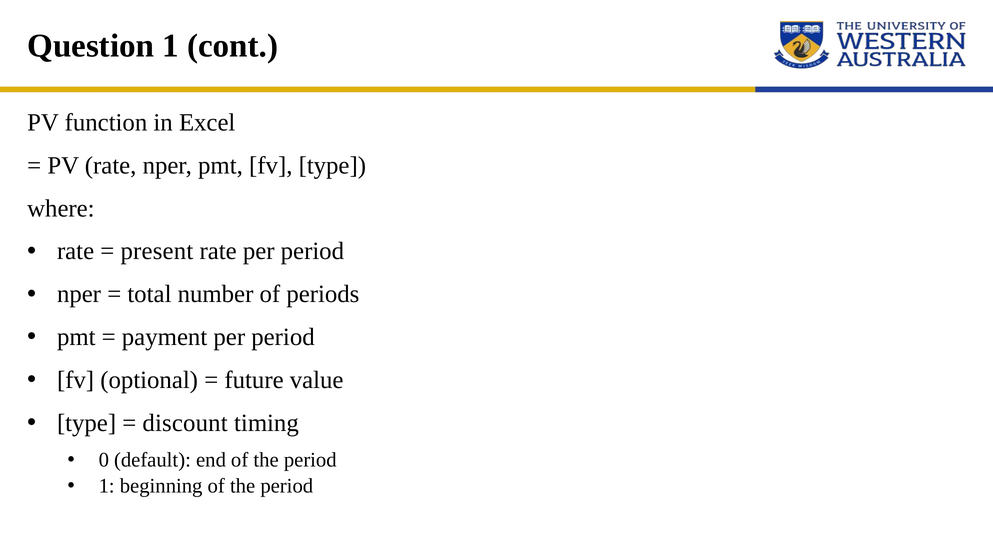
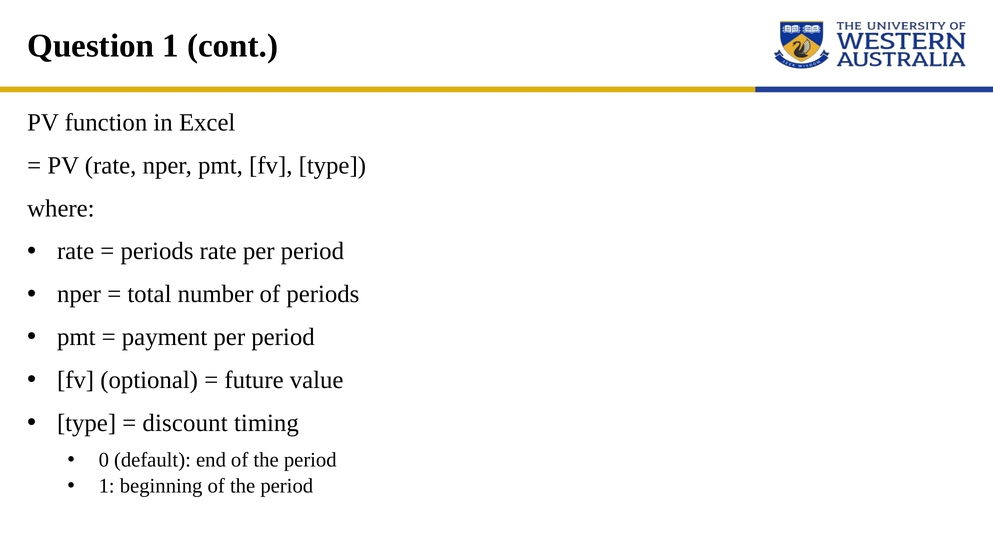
present: present -> periods (157, 251)
